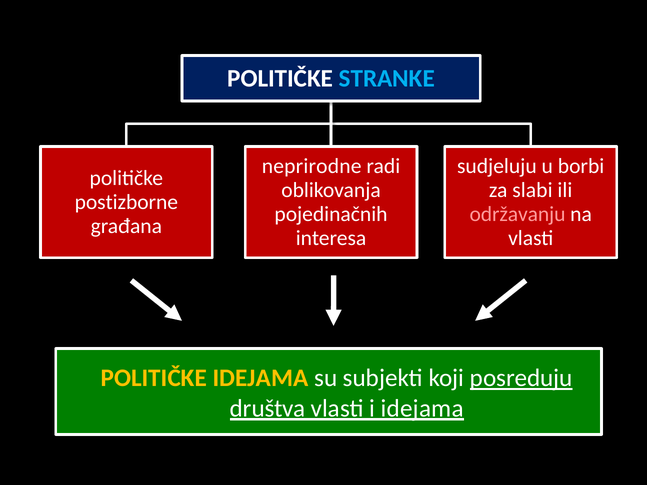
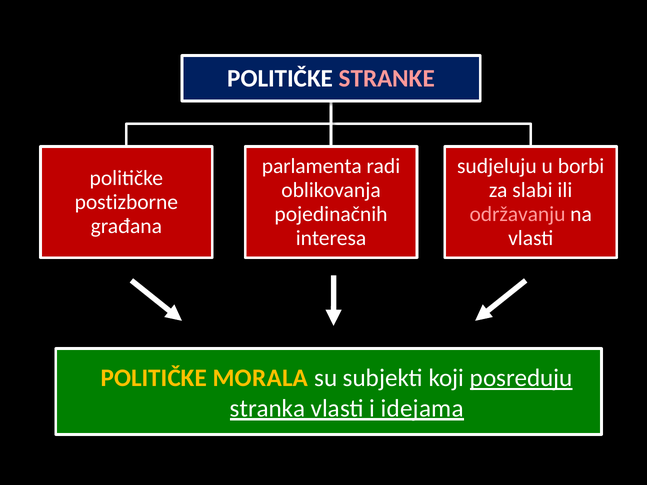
STRANKE colour: light blue -> pink (387, 78)
neprirodne: neprirodne -> parlamenta (312, 166)
POLITIČKE IDEJAMA: IDEJAMA -> MORALA (260, 378)
društva: društva -> stranka (268, 409)
